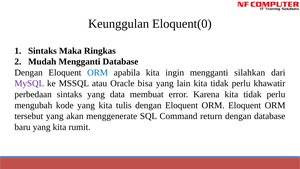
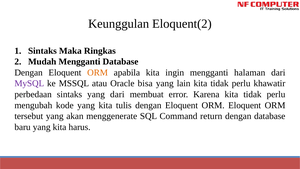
Eloquent(0: Eloquent(0 -> Eloquent(2 (182, 24)
ORM colour: blue -> orange (98, 72)
silahkan: silahkan -> halaman (250, 72)
yang data: data -> dari (117, 94)
rumit: rumit -> harus (80, 127)
